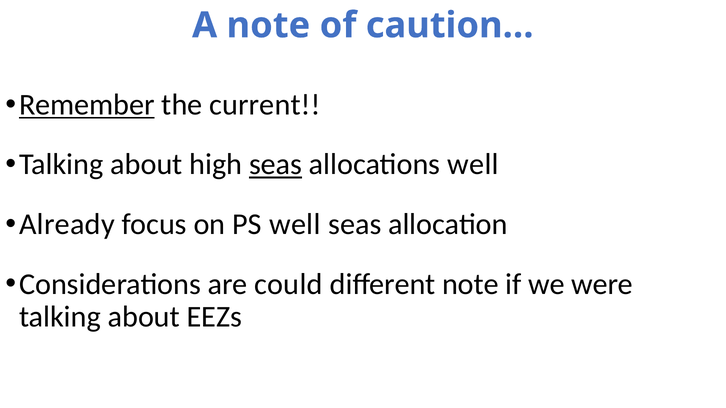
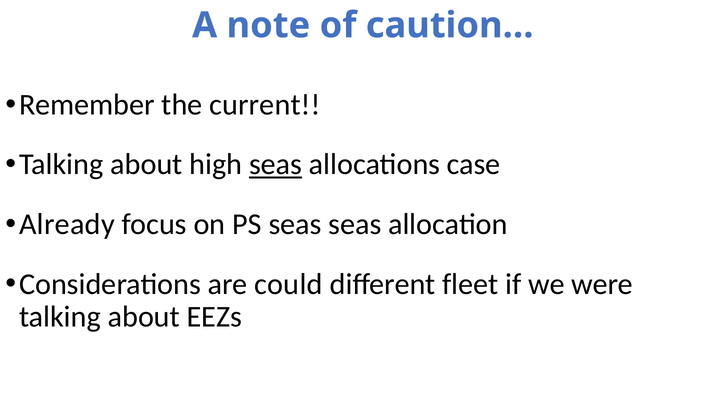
Remember underline: present -> none (87, 105)
allocations well: well -> case (473, 165)
PS well: well -> seas (295, 225)
different note: note -> fleet (470, 284)
